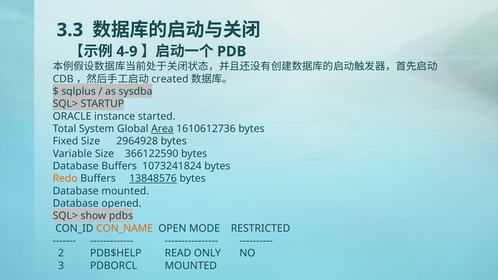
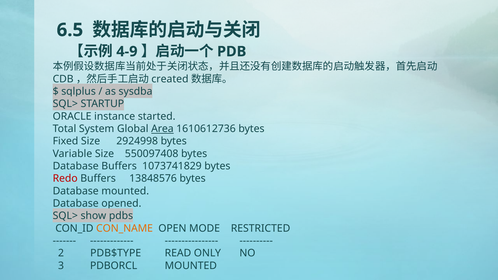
3.3: 3.3 -> 6.5 (70, 30)
2964928: 2964928 -> 2924998 (137, 141)
366122590: 366122590 -> 550097408 (152, 154)
1073241824: 1073241824 -> 1073741829 (172, 166)
Redo colour: orange -> red (65, 179)
13848576 underline: present -> none (153, 179)
PDB$HELP: PDB$HELP -> PDB$TYPE (116, 253)
